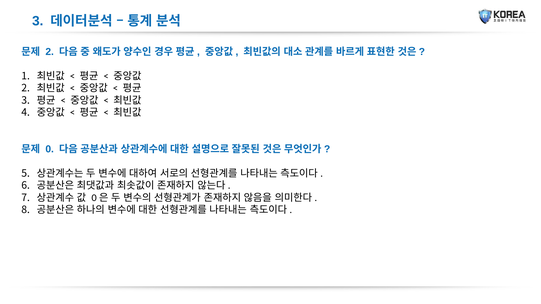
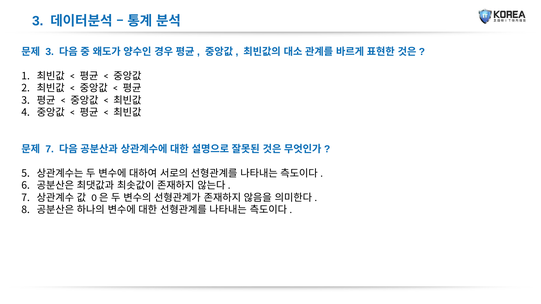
2: 2 -> 3 (50, 52)
0: 0 -> 7 (50, 149)
